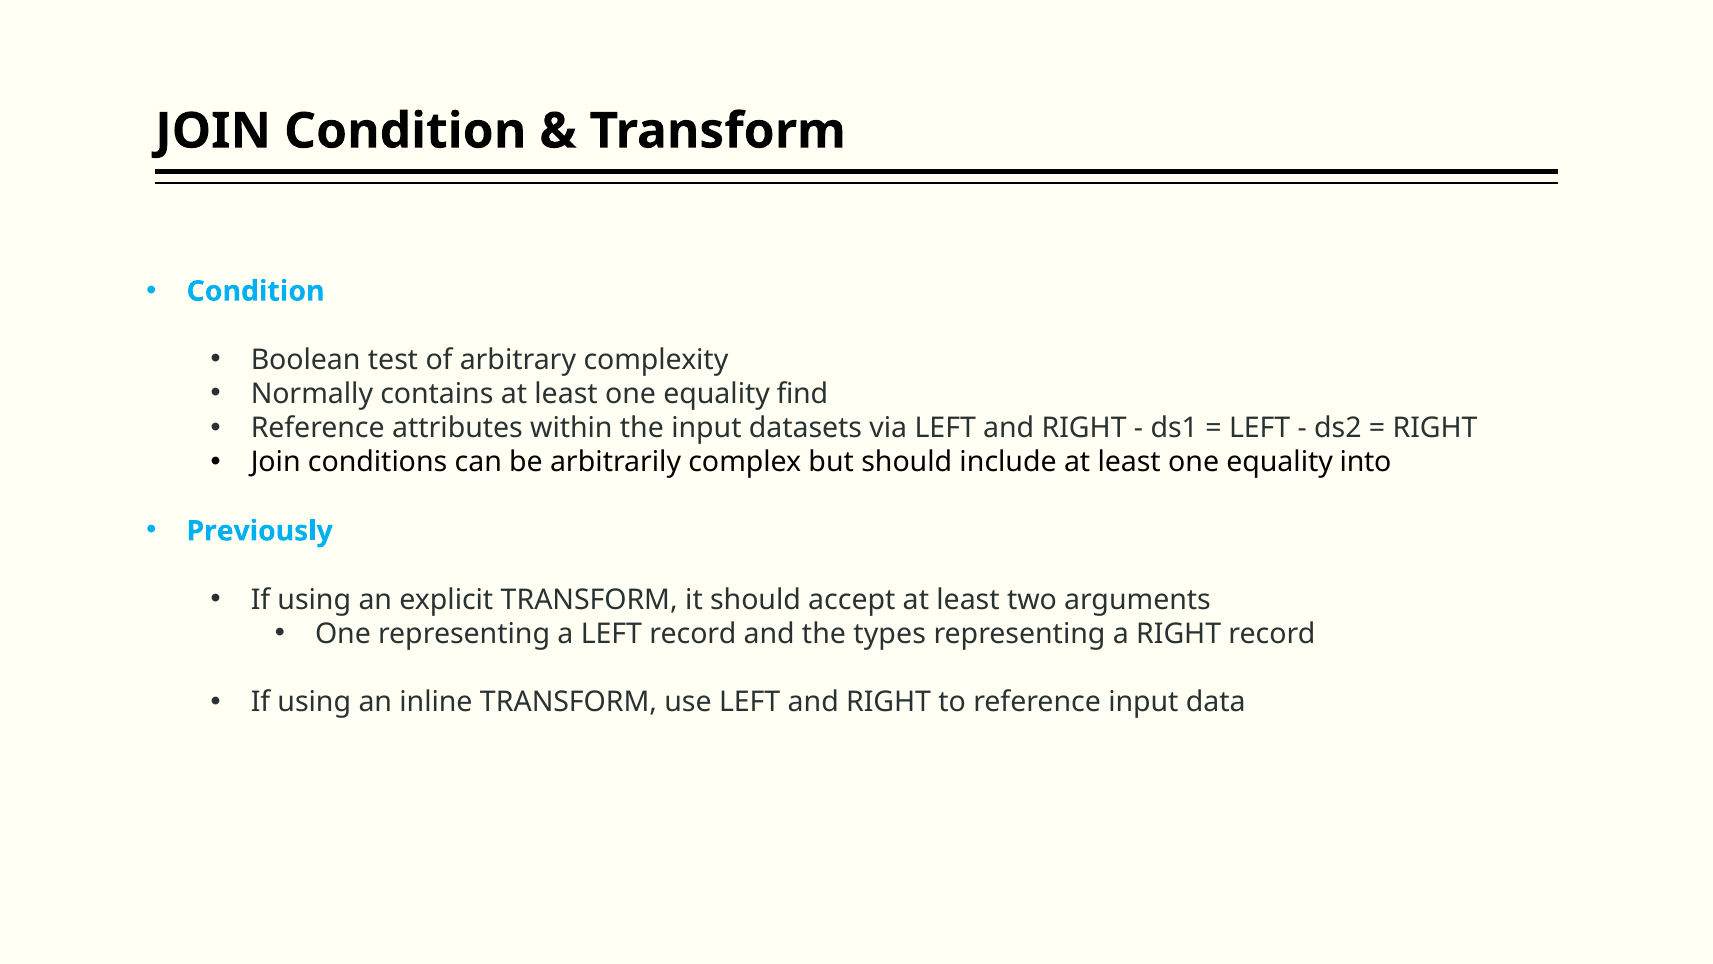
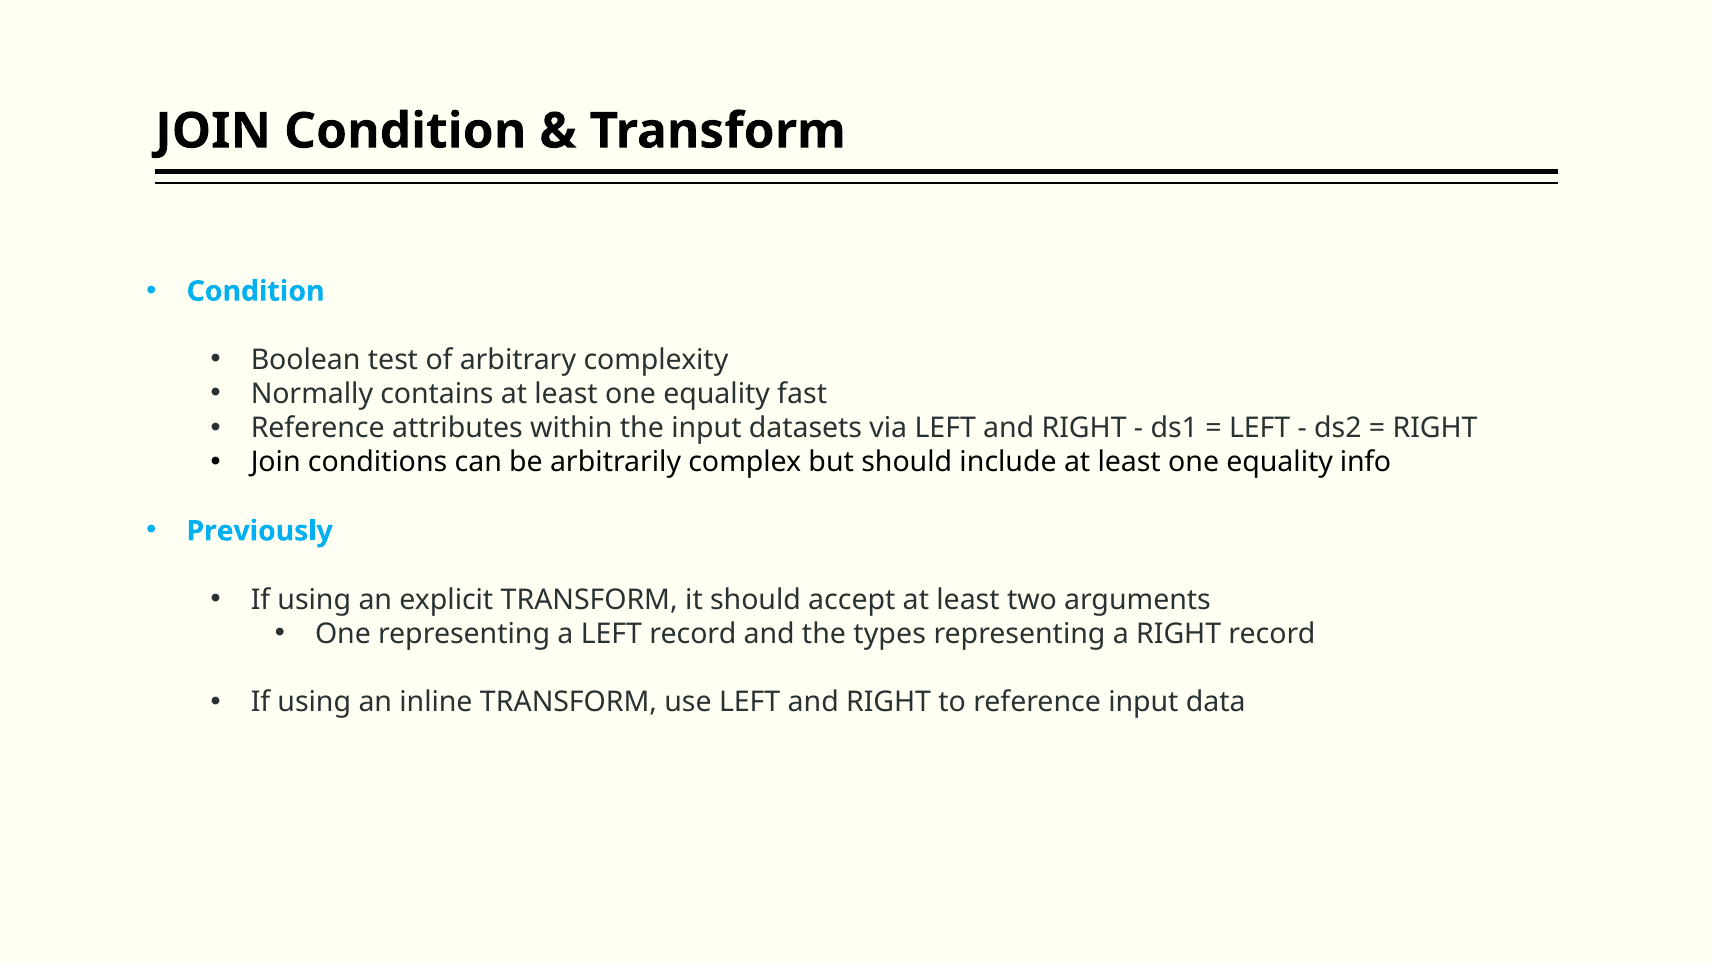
find: find -> fast (802, 394)
into: into -> info (1366, 462)
